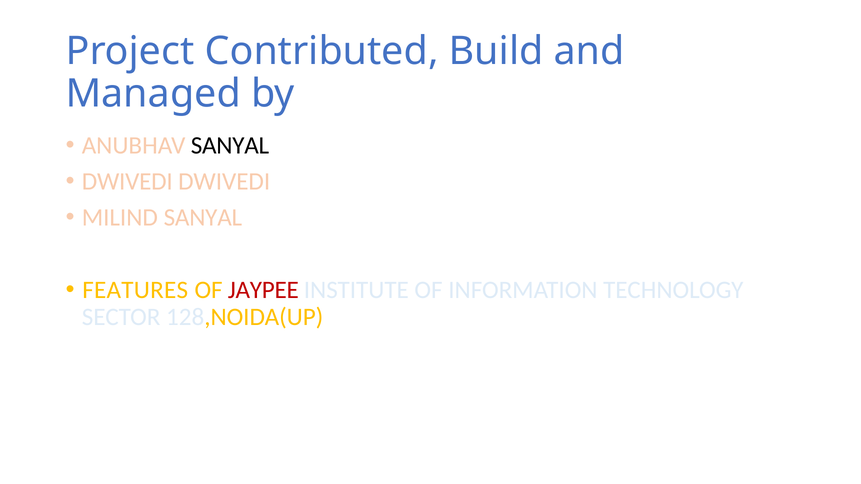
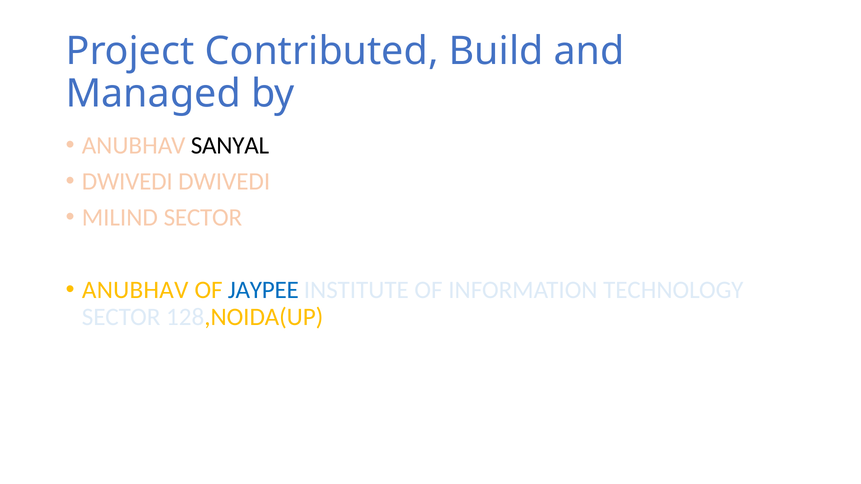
MILIND SANYAL: SANYAL -> SECTOR (203, 218)
FEATURES: FEATURES -> ANUBHAV (135, 290)
JAYPEE colour: red -> blue (263, 290)
